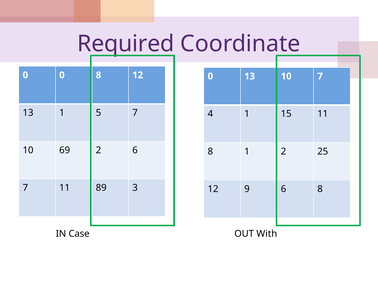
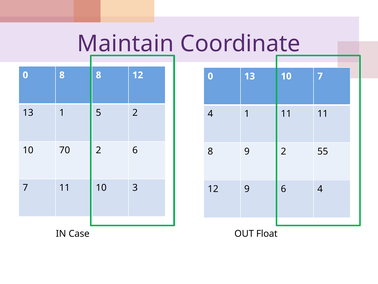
Required: Required -> Maintain (126, 44)
0 0: 0 -> 8 (62, 75)
5 7: 7 -> 2 (135, 112)
1 15: 15 -> 11 (286, 114)
69: 69 -> 70 (65, 150)
8 1: 1 -> 9 (247, 151)
25: 25 -> 55 (323, 151)
11 89: 89 -> 10 (101, 188)
6 8: 8 -> 4 (320, 189)
With: With -> Float (267, 233)
